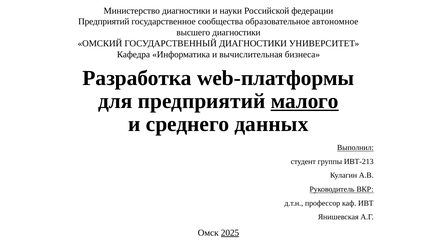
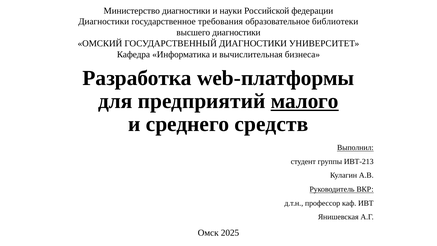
Предприятий: Предприятий -> Диагностики (104, 22)
сообщества: сообщества -> требования (221, 22)
автономное: автономное -> библиотеки (335, 22)
данных: данных -> средств (271, 124)
2025 underline: present -> none (230, 233)
